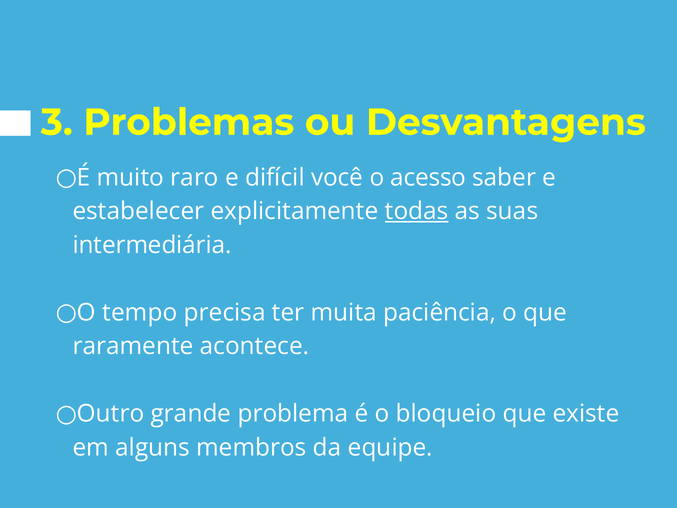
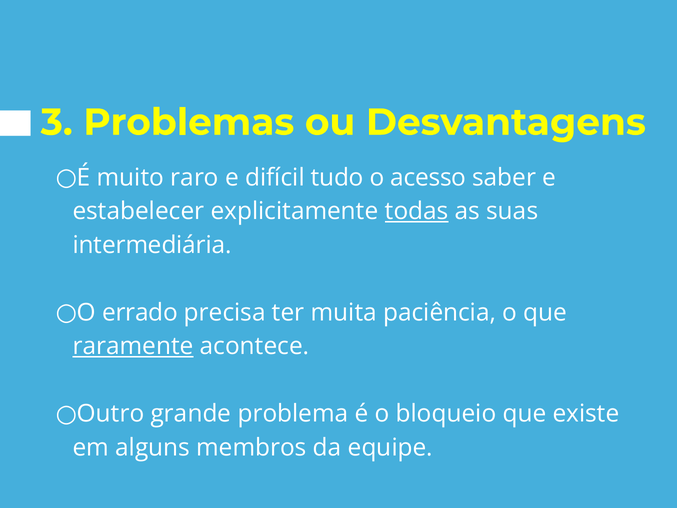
você: você -> tudo (337, 178)
tempo: tempo -> errado (140, 312)
raramente underline: none -> present (133, 346)
